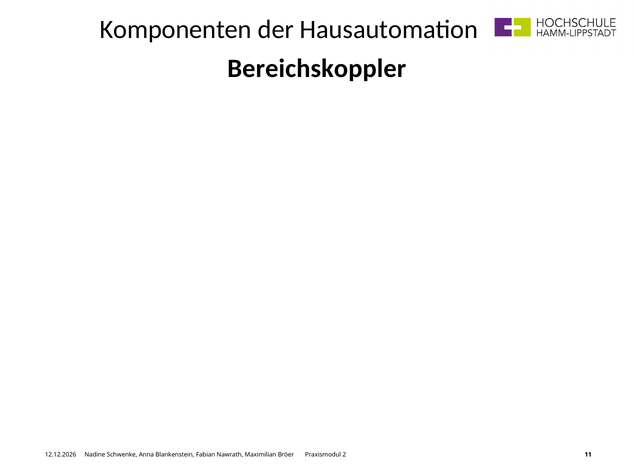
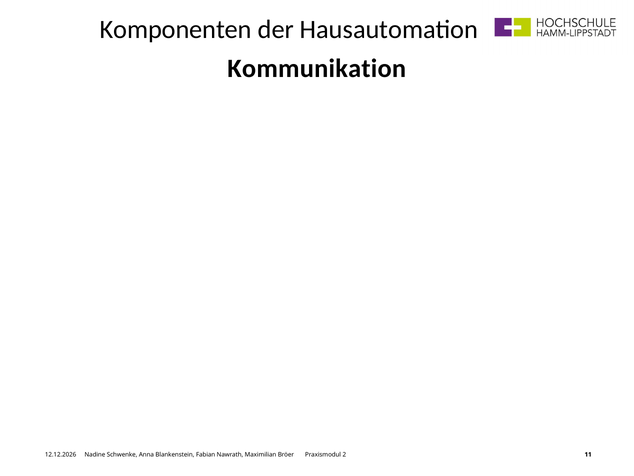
Bereichskoppler: Bereichskoppler -> Kommunikation (317, 68)
